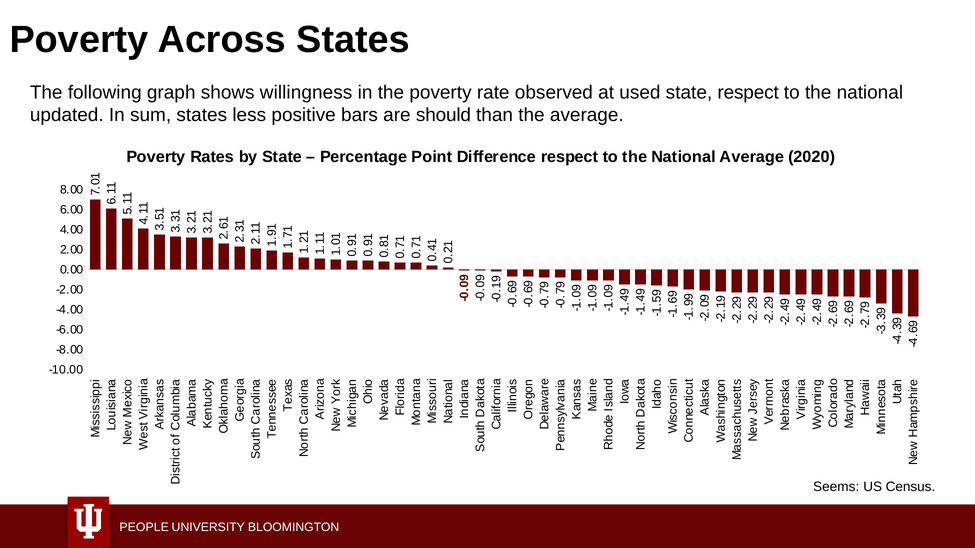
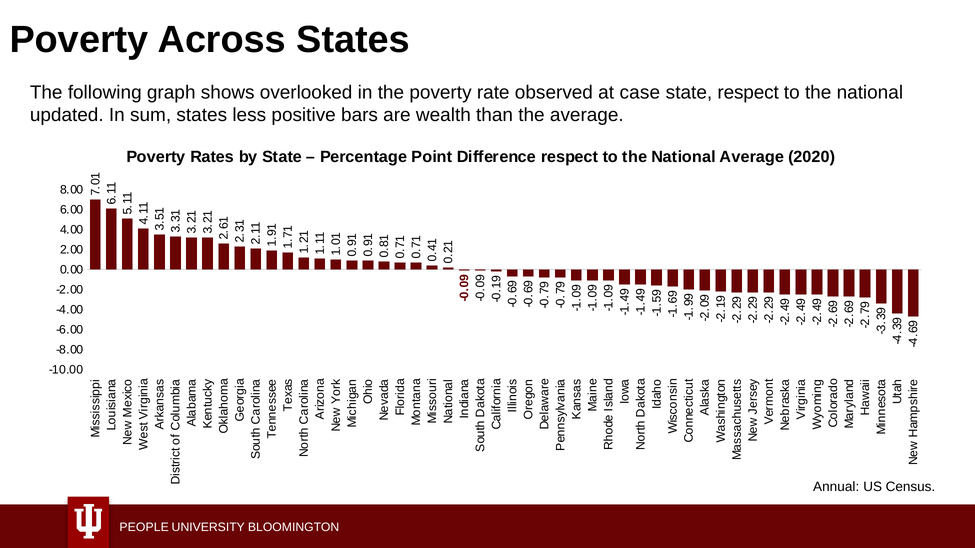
willingness: willingness -> overlooked (306, 93)
used: used -> case (640, 93)
should: should -> wealth (443, 115)
Seems: Seems -> Annual (836, 487)
